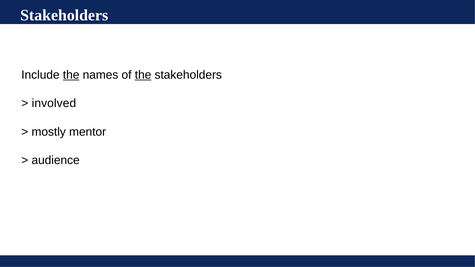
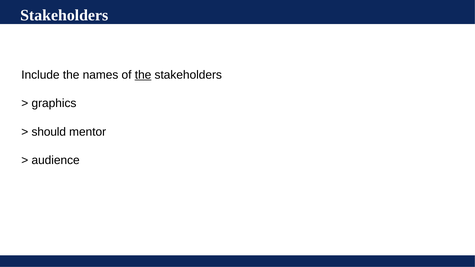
the underline: present -> none (71, 75)
involved: involved -> graphics (54, 103)
mostly: mostly -> should (49, 132)
